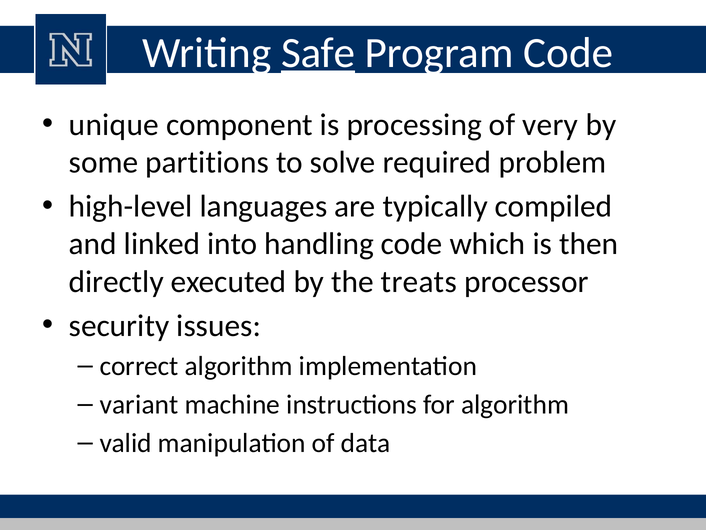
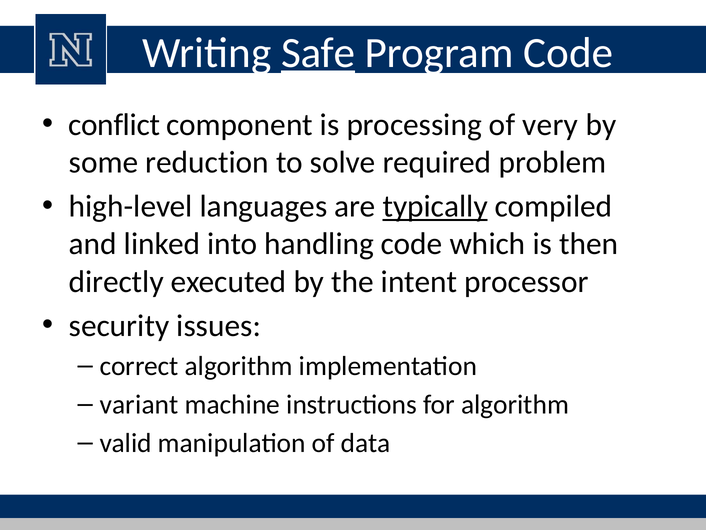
unique: unique -> conflict (114, 125)
partitions: partitions -> reduction (207, 162)
typically underline: none -> present (435, 206)
treats: treats -> intent (419, 281)
